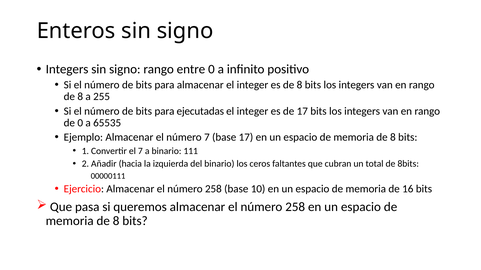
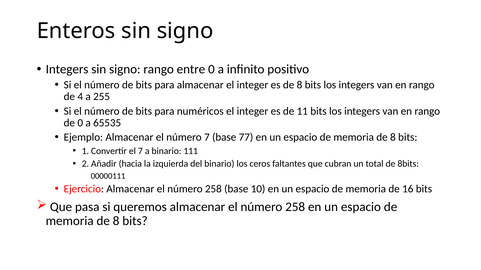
8: 8 -> 4 (80, 97)
ejecutadas: ejecutadas -> numéricos (200, 111)
de 17: 17 -> 11 (302, 111)
base 17: 17 -> 77 (246, 138)
